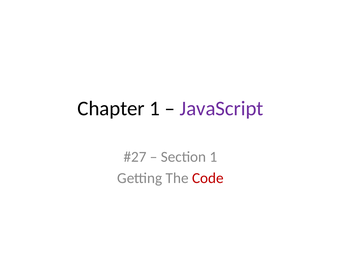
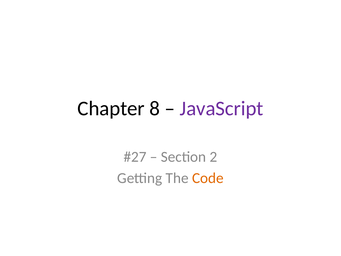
Chapter 1: 1 -> 8 (155, 108)
Section 1: 1 -> 2 (213, 157)
Code colour: red -> orange (208, 178)
